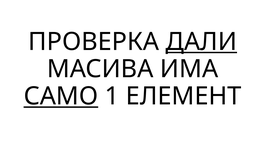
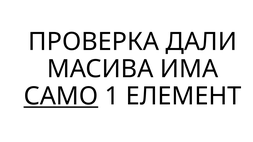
ДАЛИ underline: present -> none (201, 42)
